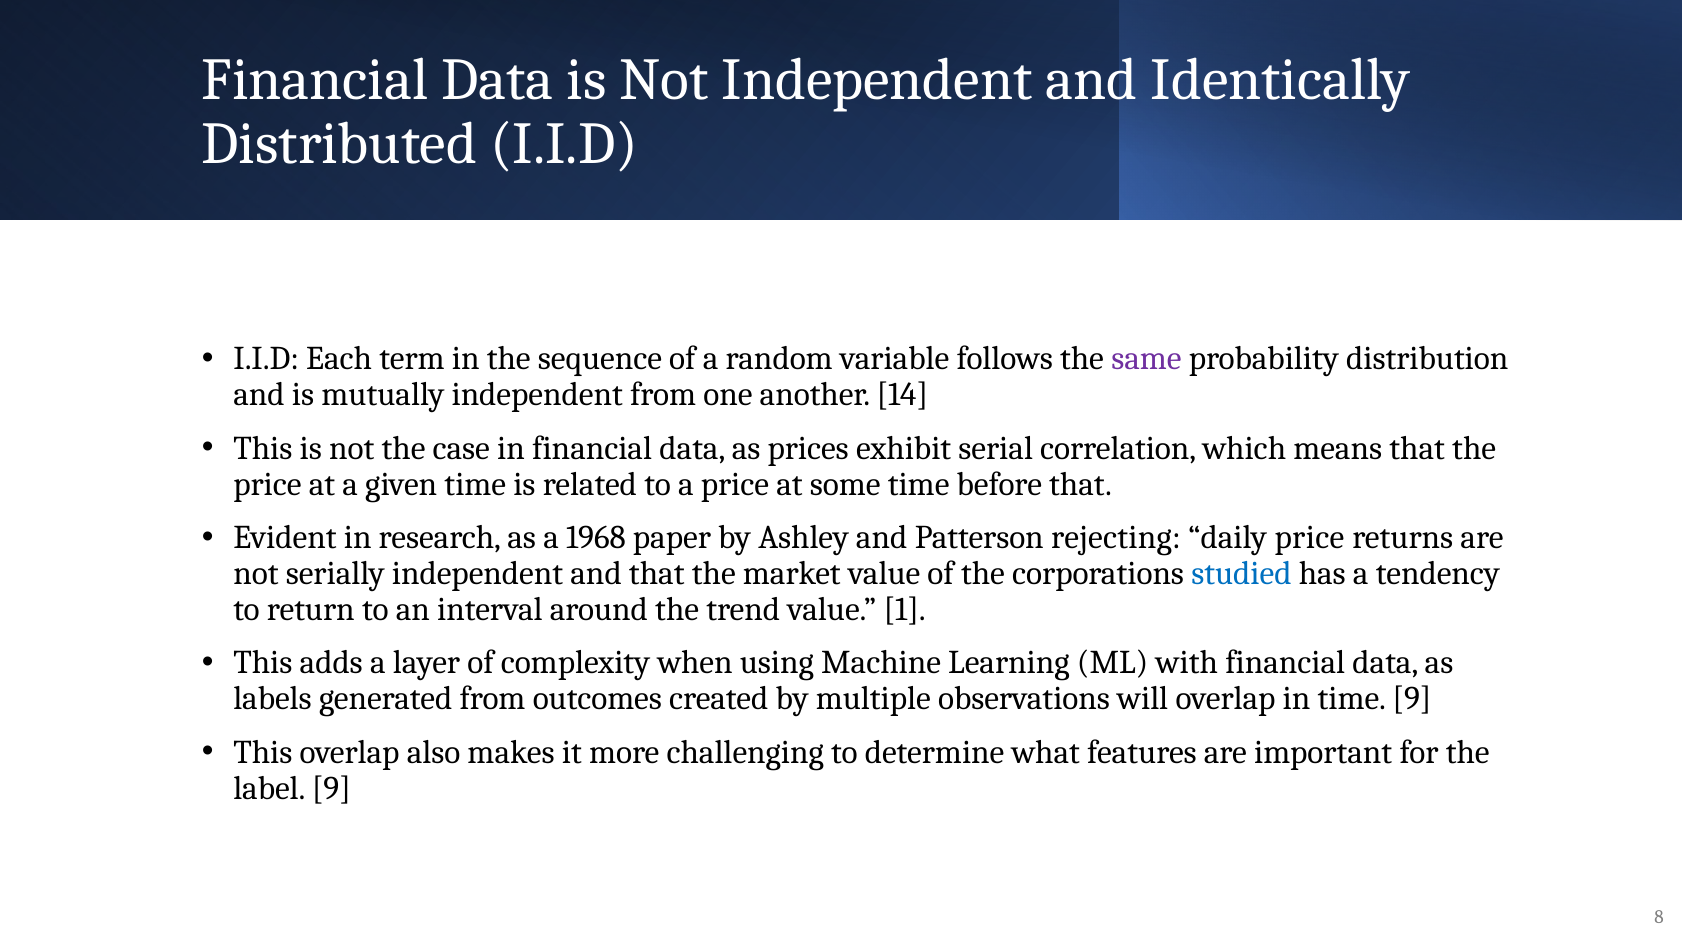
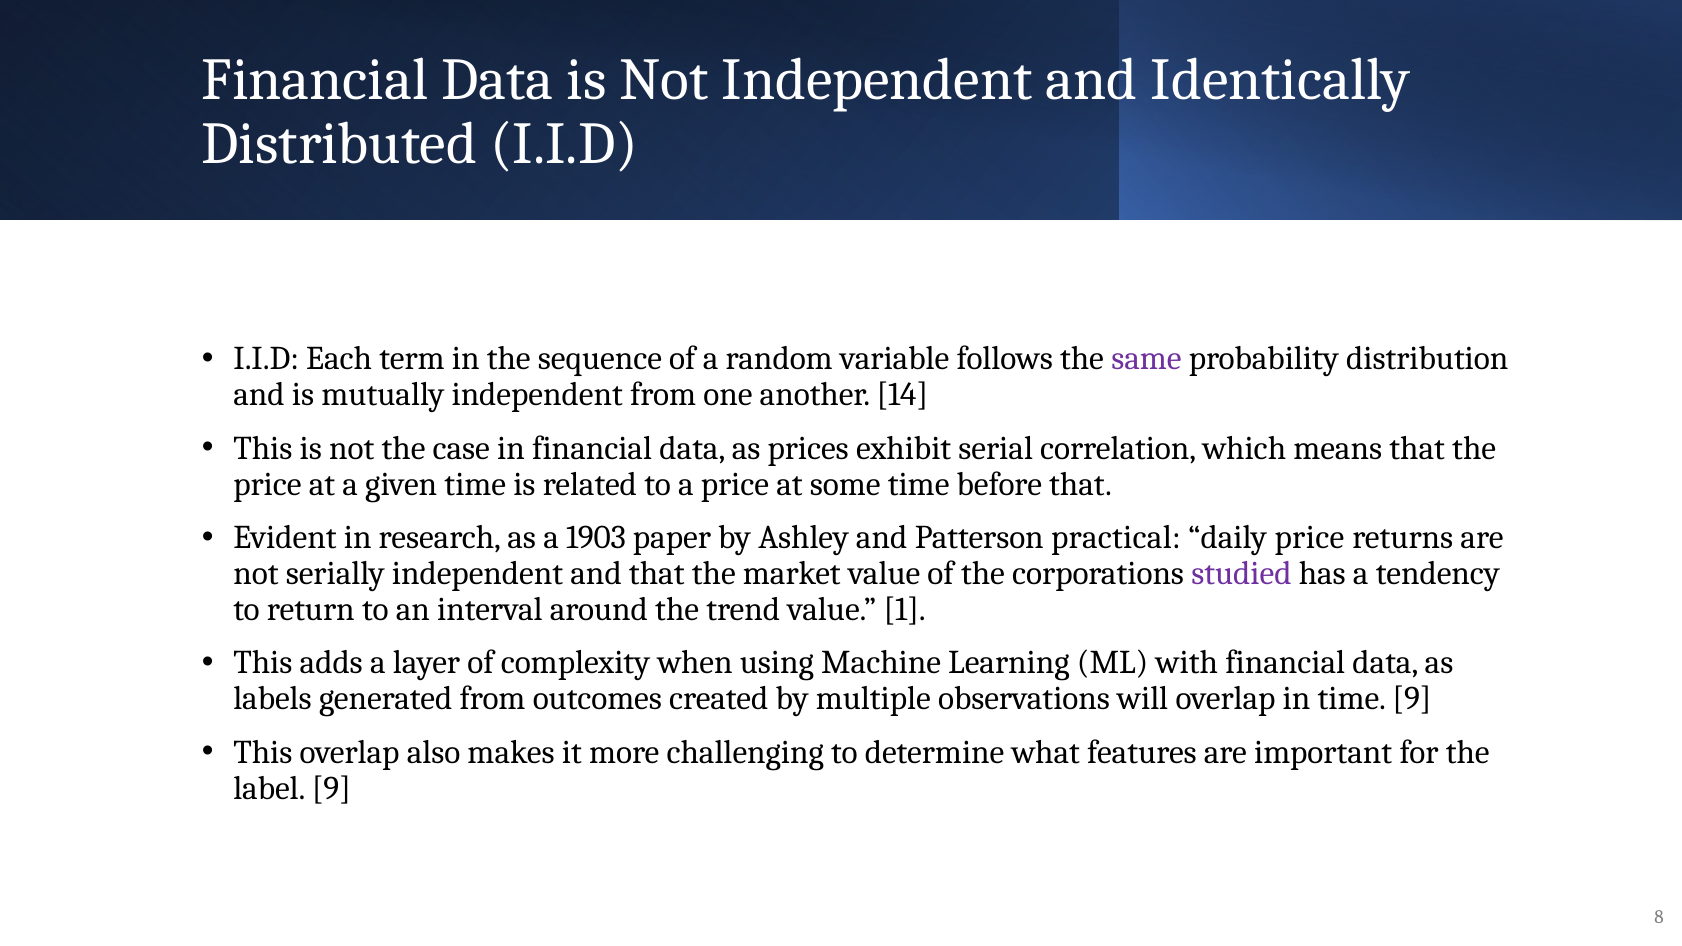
1968: 1968 -> 1903 (596, 538)
rejecting: rejecting -> practical (1116, 538)
studied colour: blue -> purple (1241, 574)
